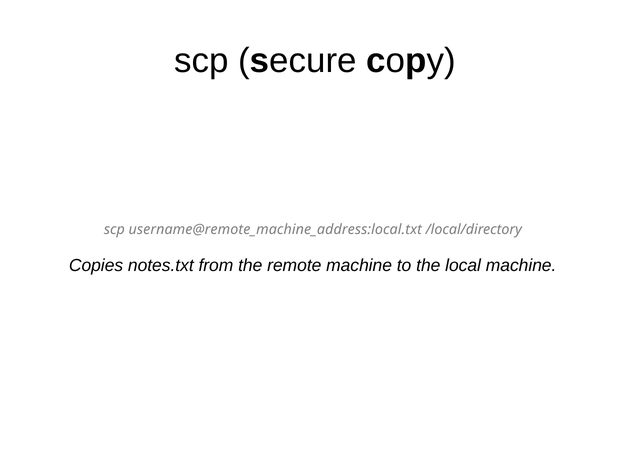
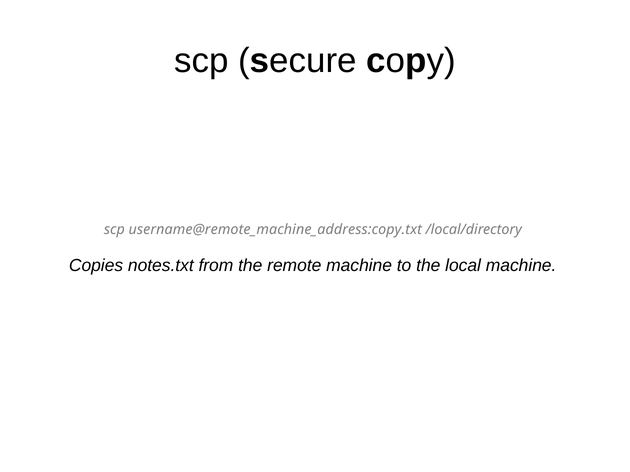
username@remote_machine_address:local.txt: username@remote_machine_address:local.txt -> username@remote_machine_address:copy.txt (275, 230)
